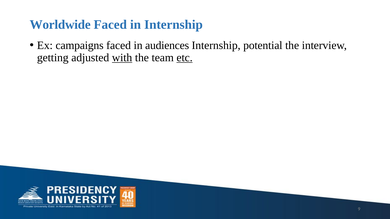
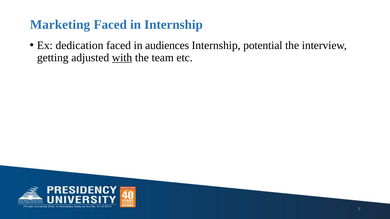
Worldwide: Worldwide -> Marketing (60, 25)
campaigns: campaigns -> dedication (80, 45)
etc underline: present -> none (185, 58)
